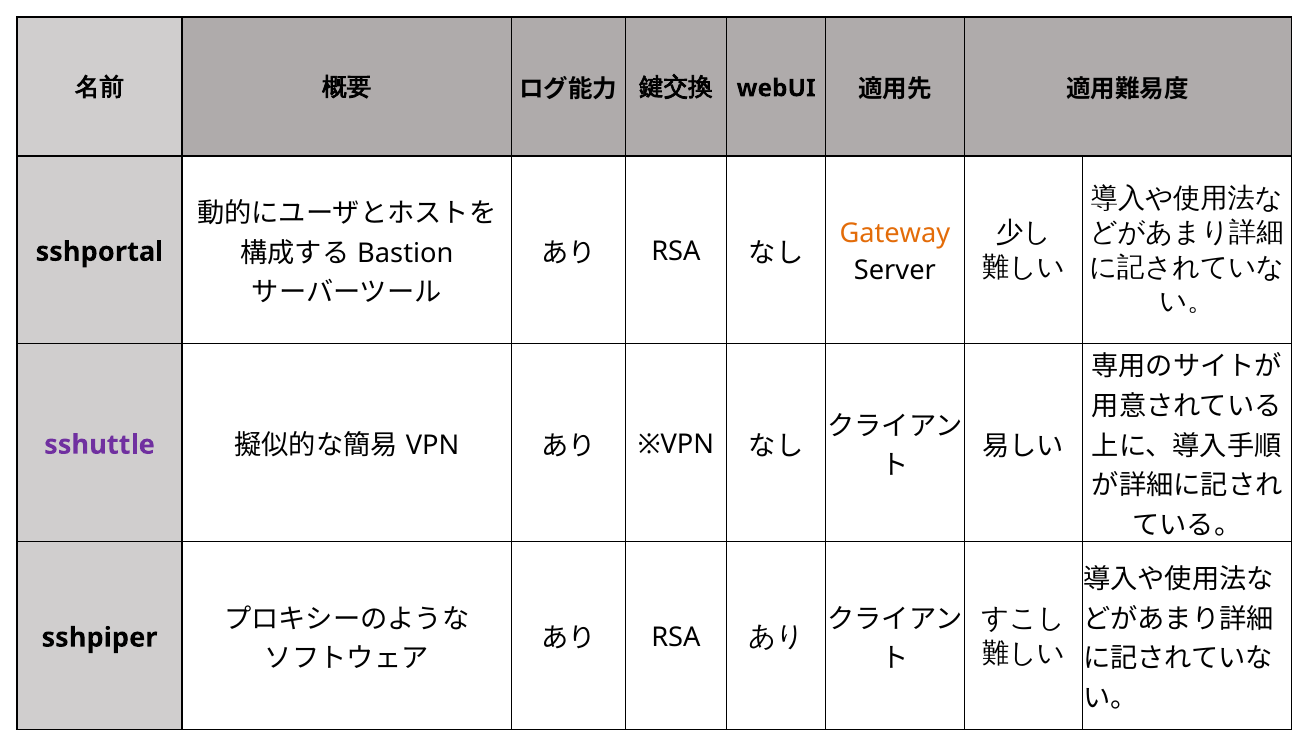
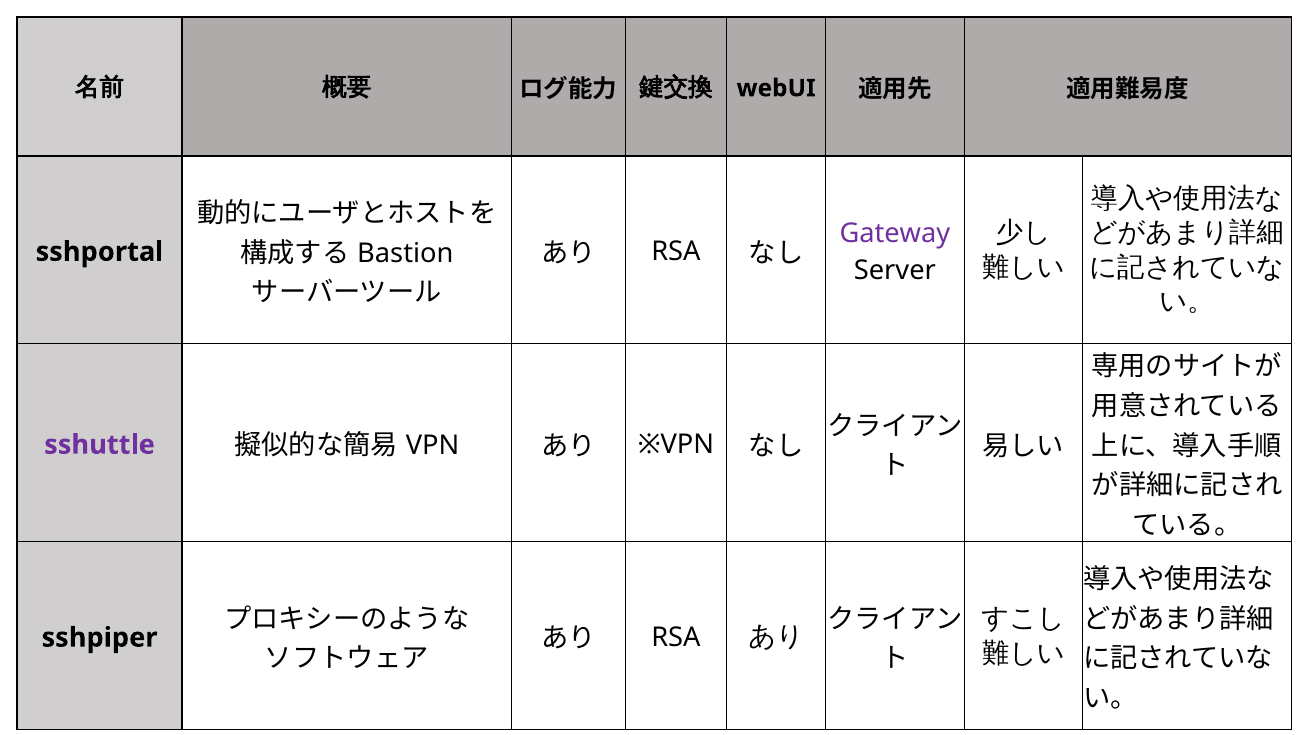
Gateway colour: orange -> purple (895, 233)
